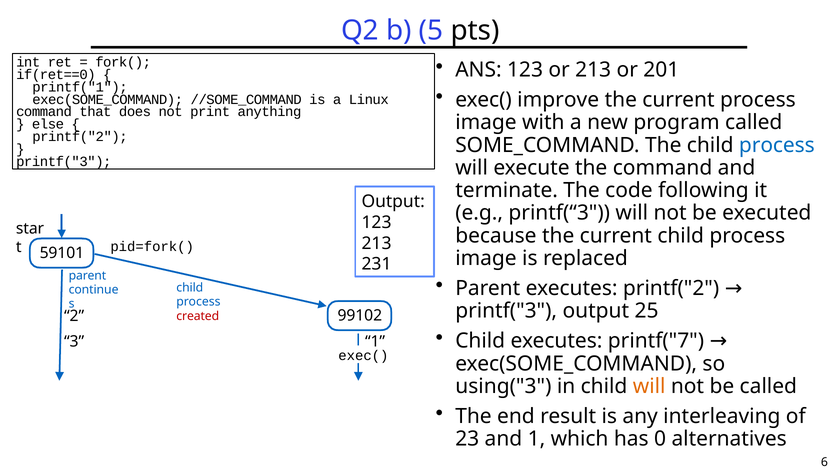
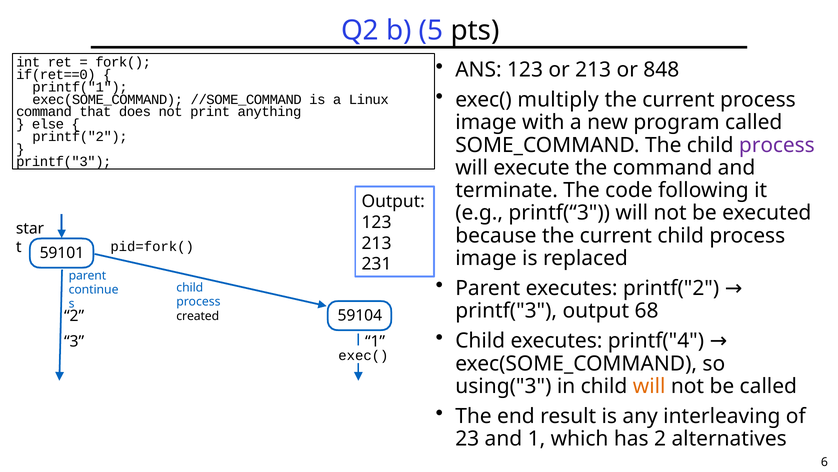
201: 201 -> 848 (661, 70)
improve: improve -> multiply (558, 100)
process colour: blue -> purple (777, 145)
25: 25 -> 68 (647, 311)
99102: 99102 -> 59104 (360, 315)
created colour: red -> black (198, 316)
printf("7: printf("7 -> printf("4 (656, 340)
has 0: 0 -> 2 (660, 438)
